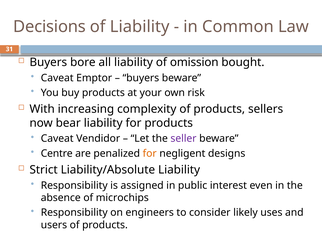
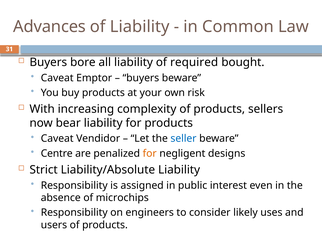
Decisions: Decisions -> Advances (50, 27)
omission: omission -> required (194, 62)
seller colour: purple -> blue (184, 138)
